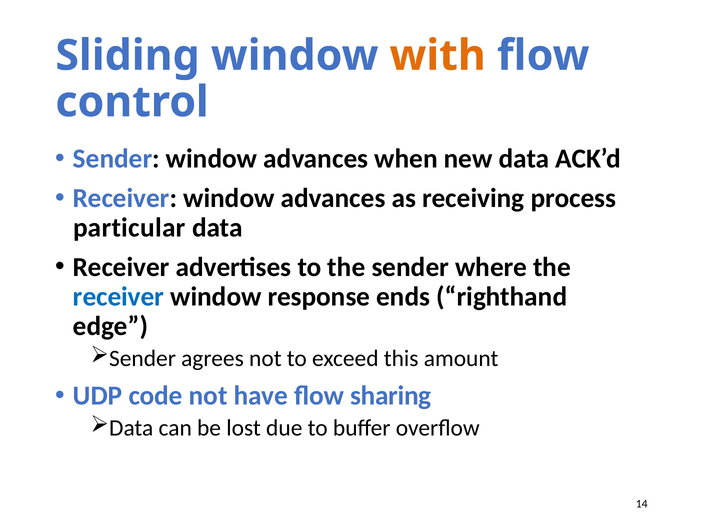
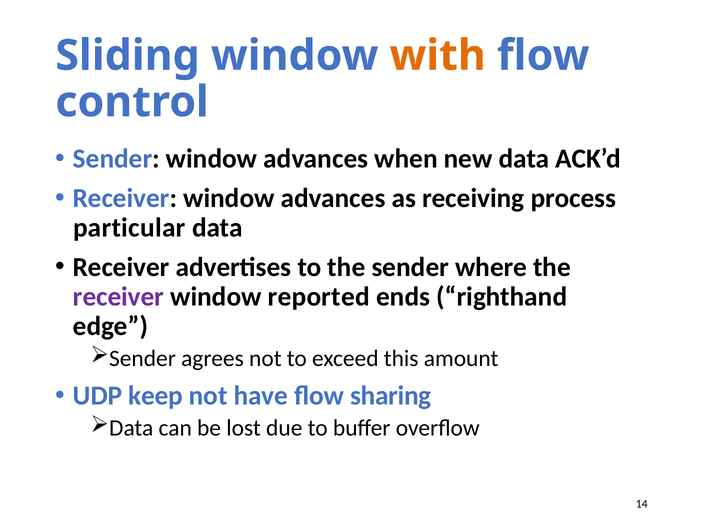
receiver colour: blue -> purple (118, 296)
response: response -> reported (319, 296)
code: code -> keep (156, 395)
